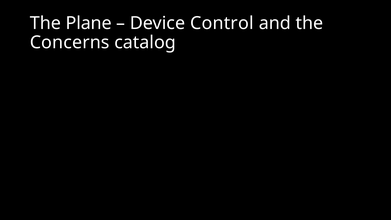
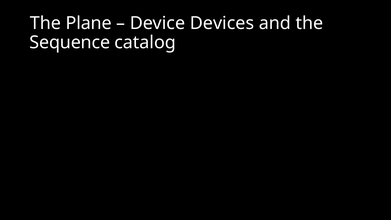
Control: Control -> Devices (222, 23)
Concerns: Concerns -> Sequence (70, 43)
